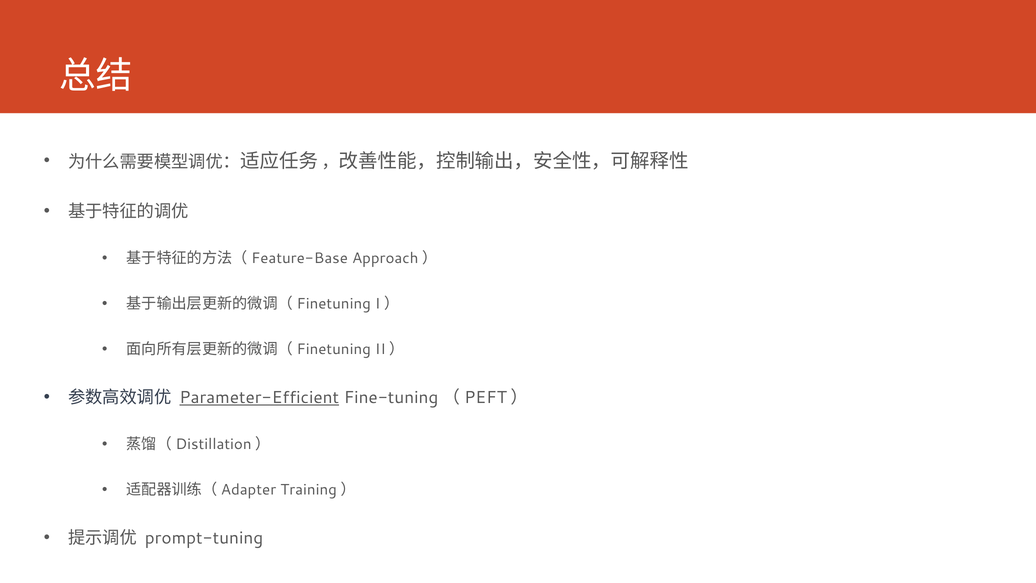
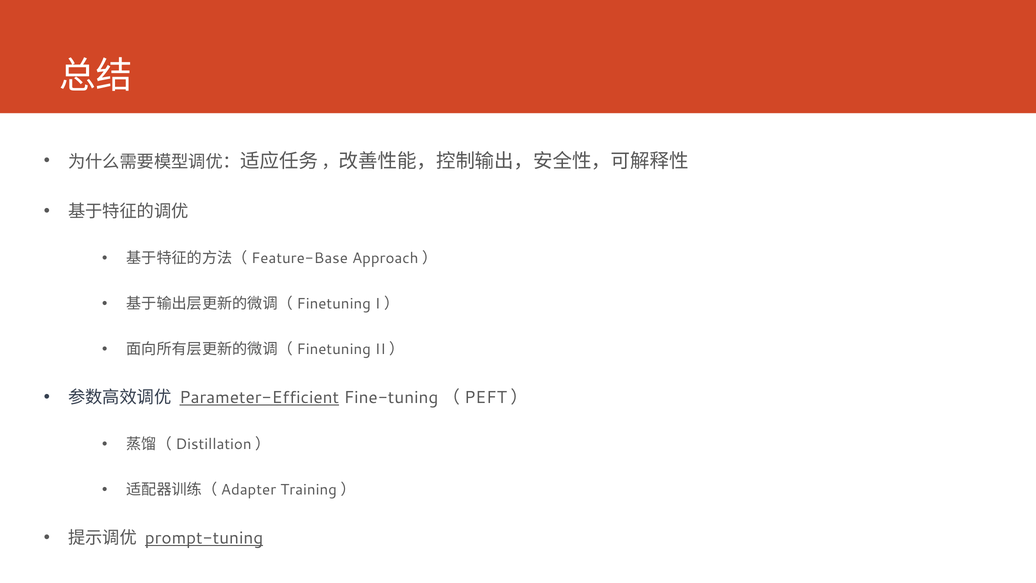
prompt-tuning underline: none -> present (204, 538)
